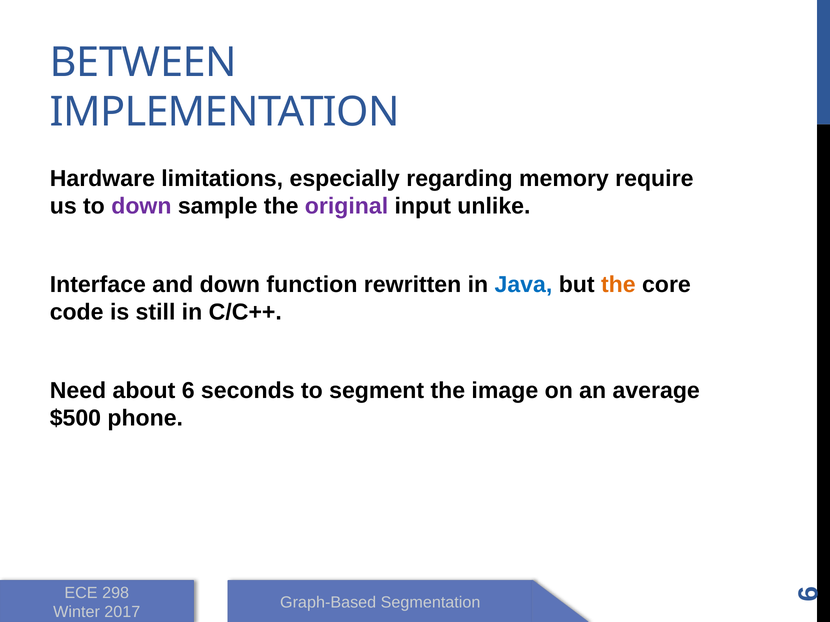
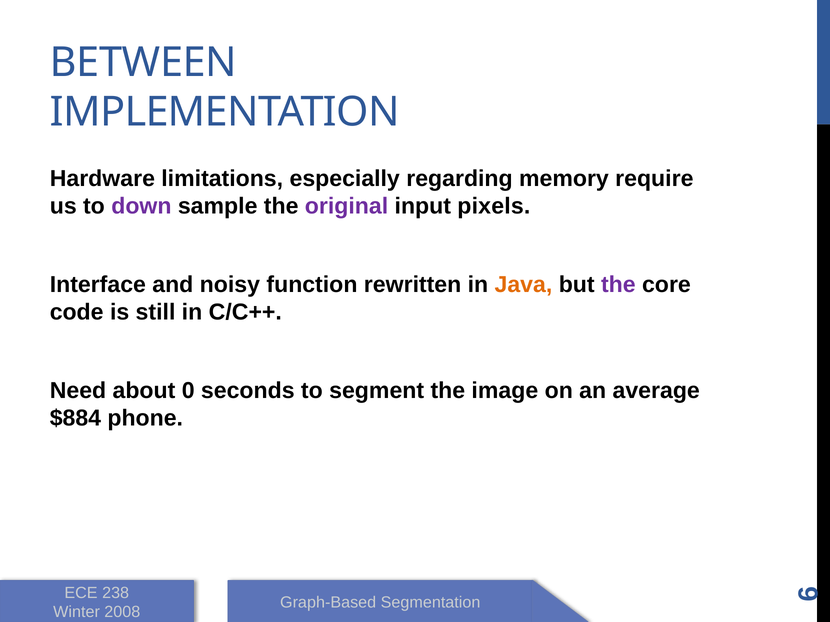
unlike: unlike -> pixels (494, 206)
and down: down -> noisy (230, 285)
Java colour: blue -> orange (523, 285)
the colour: orange -> purple (618, 285)
about 6: 6 -> 0 (188, 391)
$500: $500 -> $884 (75, 419)
298: 298 -> 238 (116, 593)
2017: 2017 -> 2008 (122, 613)
